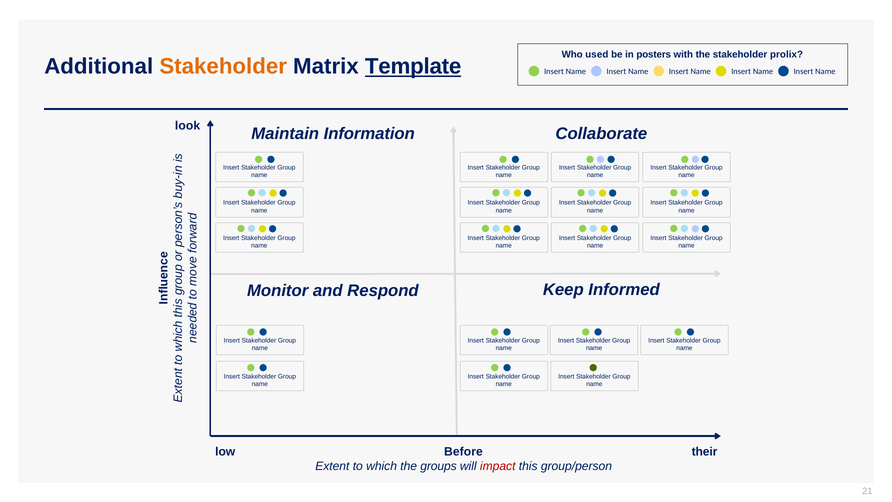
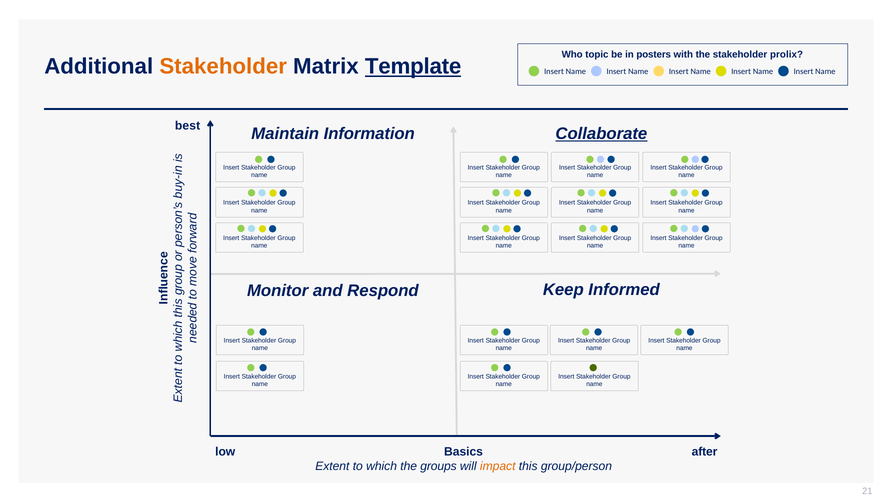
used: used -> topic (597, 54)
look: look -> best (188, 126)
Collaborate underline: none -> present (601, 134)
Before: Before -> Basics (464, 451)
their: their -> after (705, 451)
impact colour: red -> orange (498, 466)
